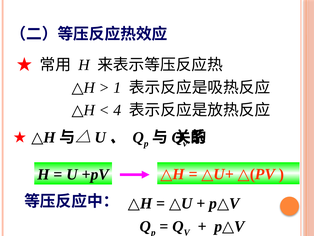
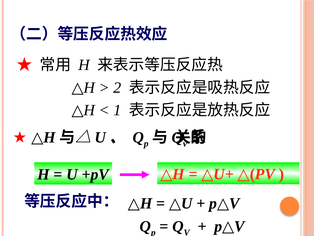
1: 1 -> 2 (117, 87)
4: 4 -> 1 (117, 110)
